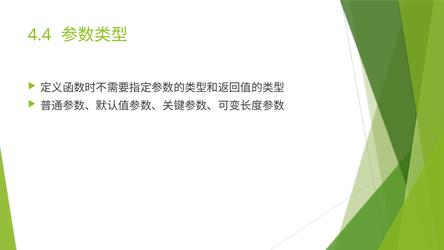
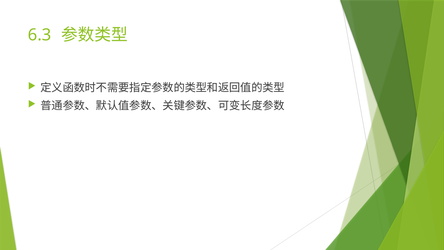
4.4: 4.4 -> 6.3 (40, 35)
